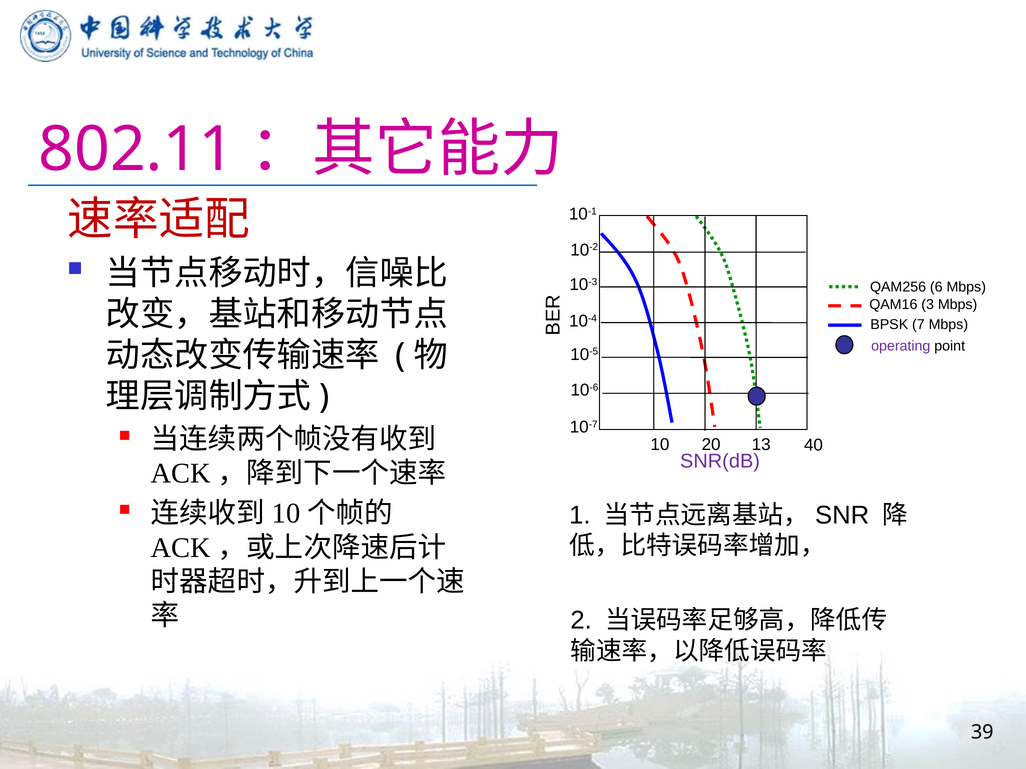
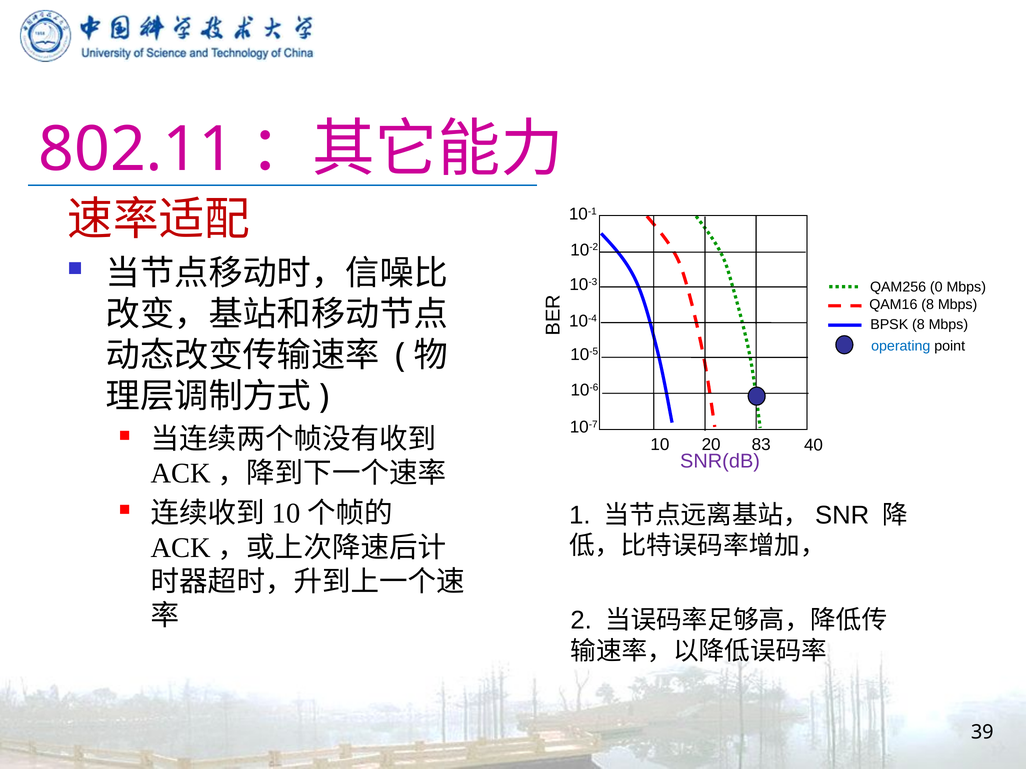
6: 6 -> 0 (936, 287)
QAM16 3: 3 -> 8 (928, 305)
BPSK 7: 7 -> 8 (918, 325)
operating colour: purple -> blue (901, 346)
13: 13 -> 83 (761, 445)
